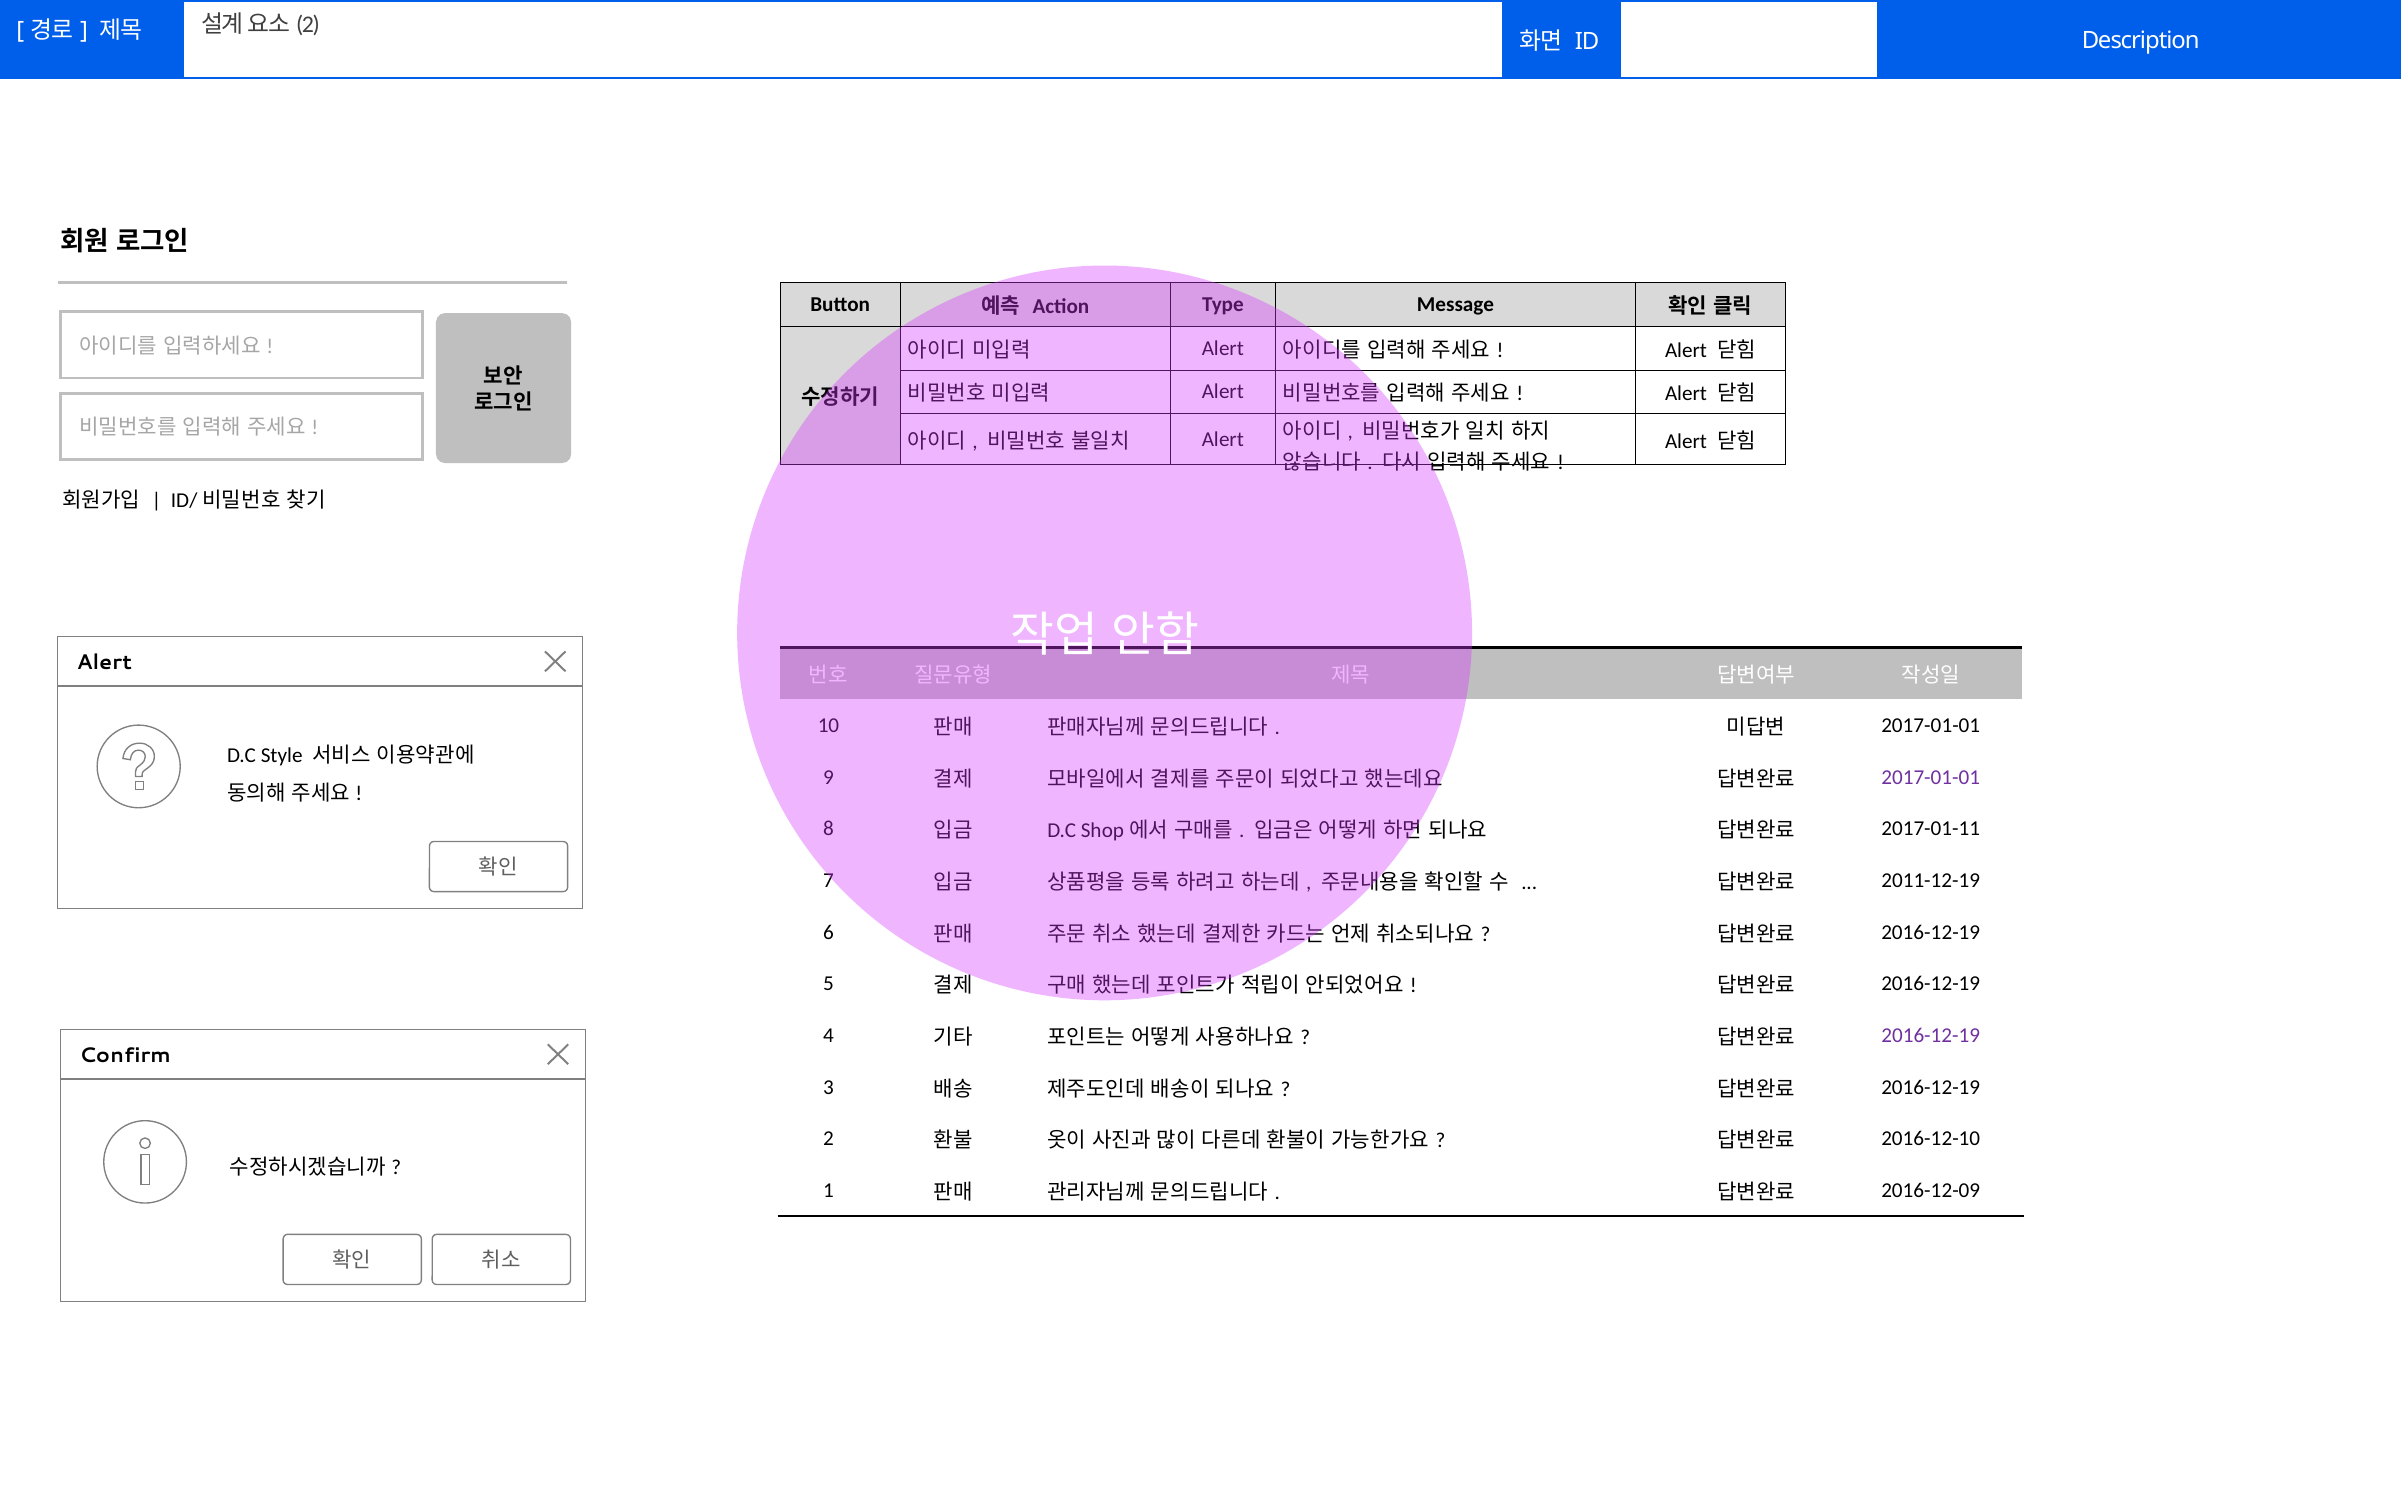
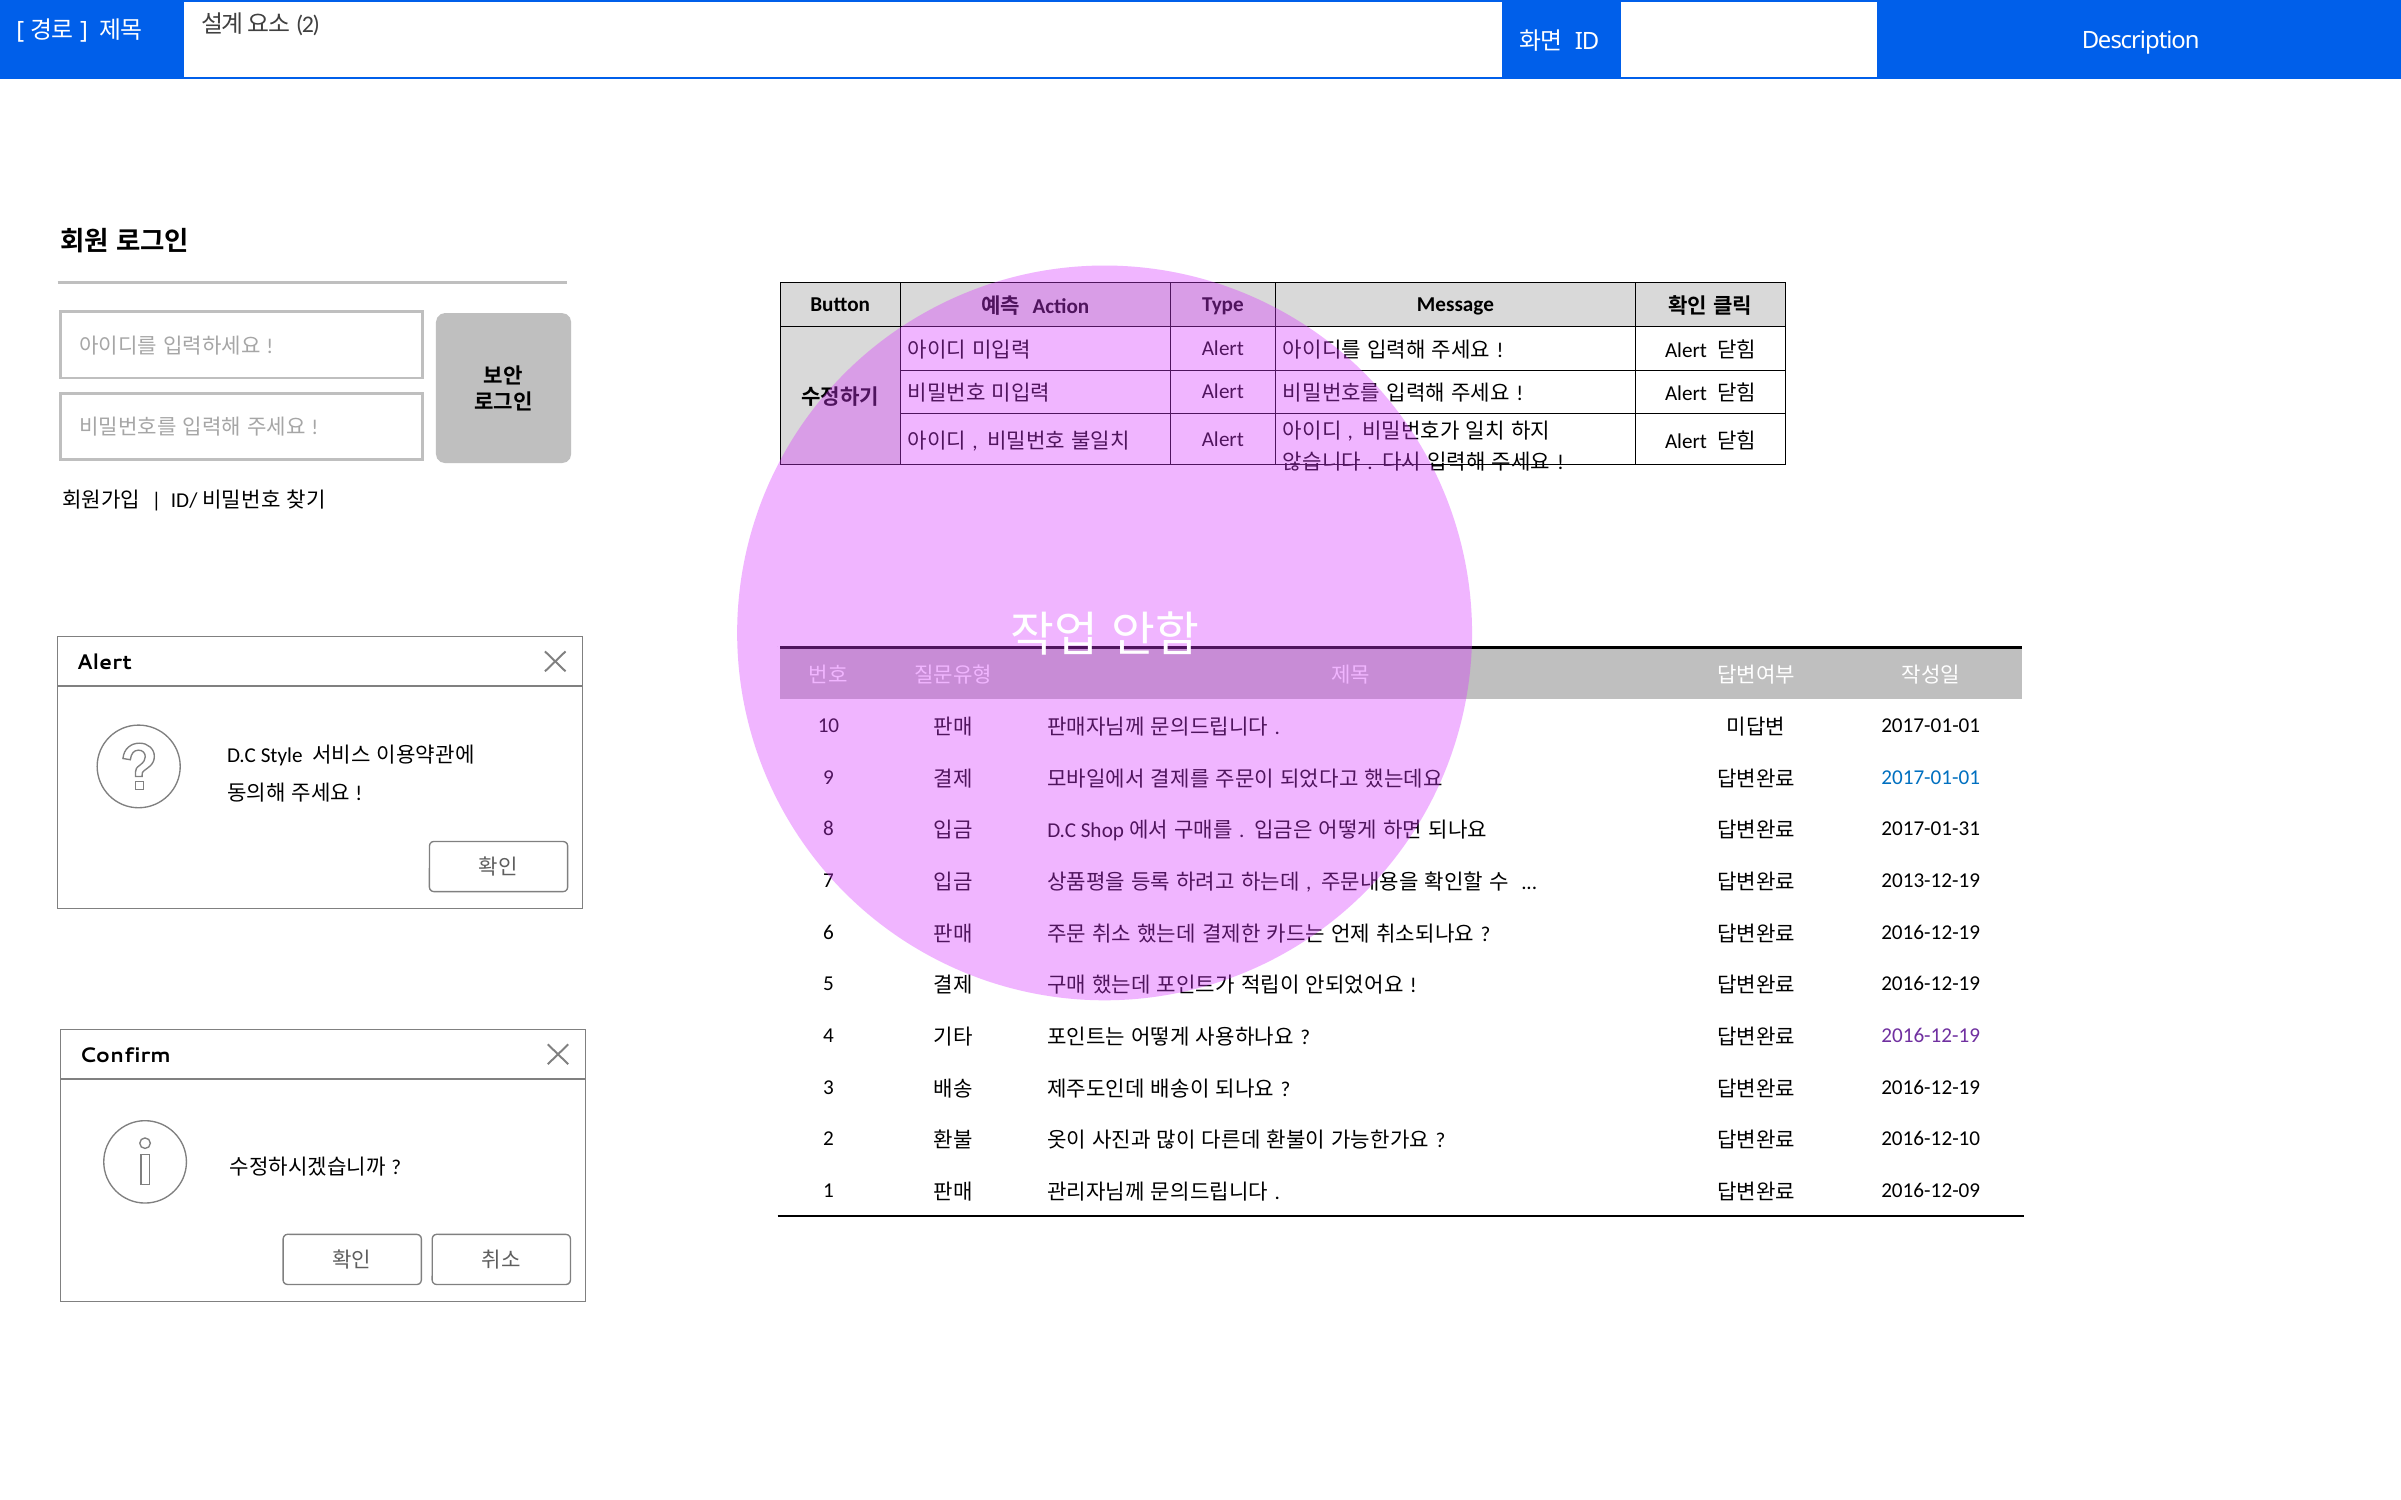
2017-01-01 colour: purple -> blue (1931, 777)
2017-01-11: 2017-01-11 -> 2017-01-31 (1931, 829)
2011-12-19: 2011-12-19 -> 2013-12-19 (1931, 881)
